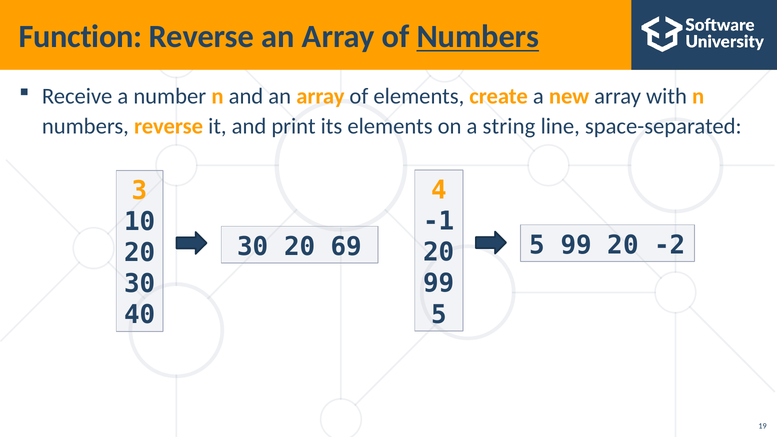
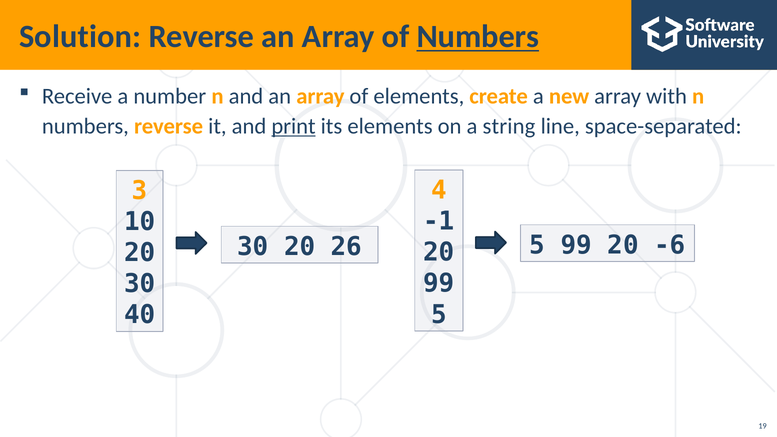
Function: Function -> Solution (80, 37)
print underline: none -> present (294, 126)
-2: -2 -> -6 (670, 245)
69: 69 -> 26 (346, 247)
